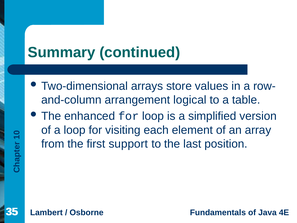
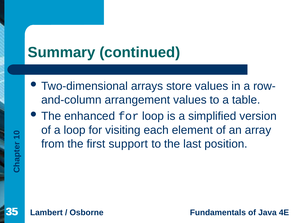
arrangement logical: logical -> values (190, 100)
